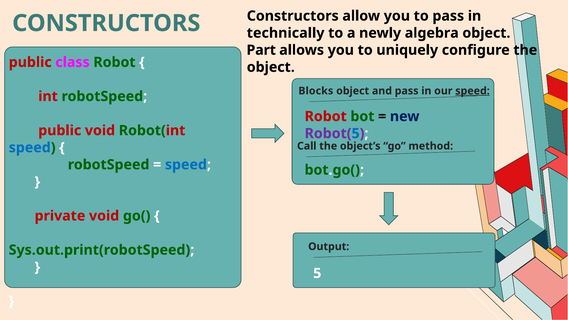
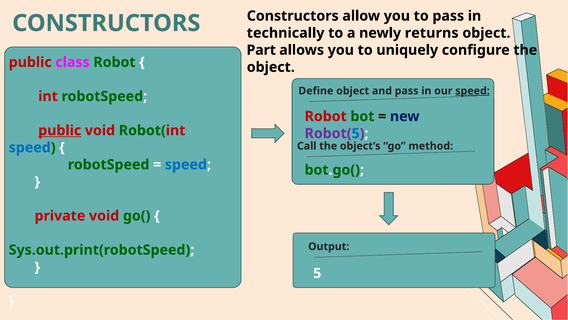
algebra: algebra -> returns (432, 33)
Blocks: Blocks -> Define (316, 91)
public underline: none -> present (60, 130)
